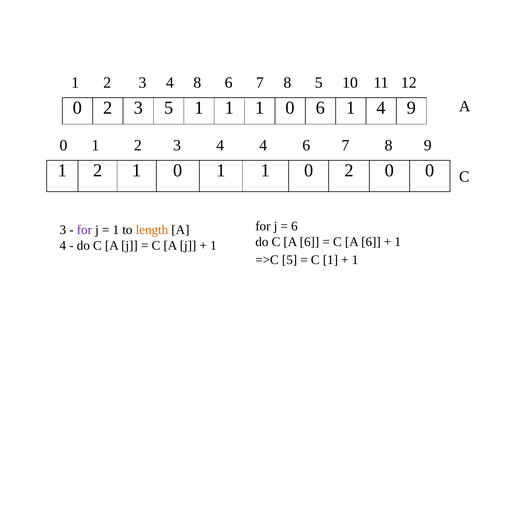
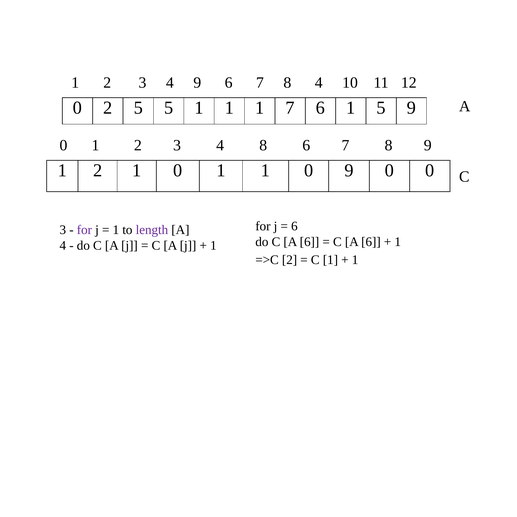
4 8: 8 -> 9 (197, 83)
8 5: 5 -> 4 (319, 83)
0 2 3: 3 -> 5 (138, 108)
1 1 1 0: 0 -> 7 (290, 108)
1 4: 4 -> 5 (381, 108)
4 4: 4 -> 8 (263, 145)
1 1 0 2: 2 -> 9 (349, 171)
length colour: orange -> purple (152, 230)
=>C 5: 5 -> 2 (290, 260)
